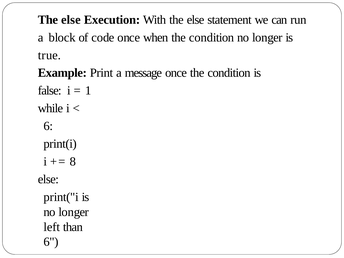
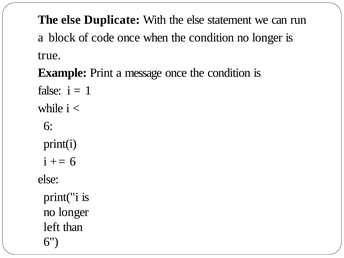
Execution: Execution -> Duplicate (112, 20)
8: 8 -> 6 (73, 162)
